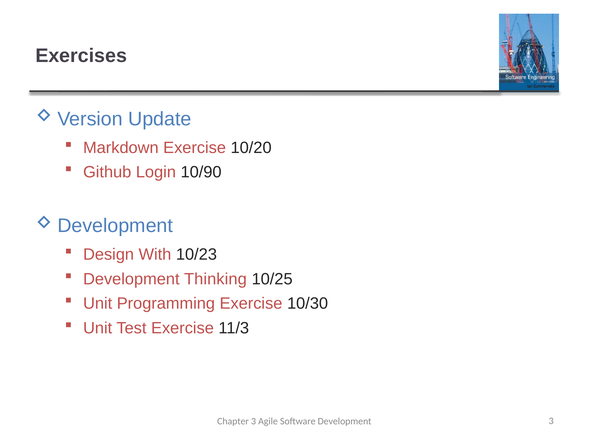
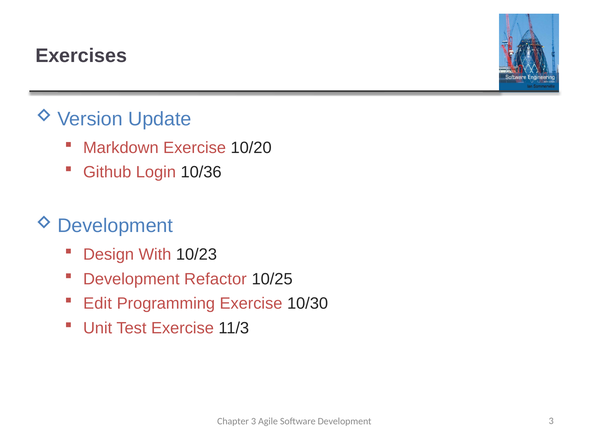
10/90: 10/90 -> 10/36 (201, 172)
Thinking: Thinking -> Refactor (215, 279)
Unit: Unit -> Edit (98, 304)
